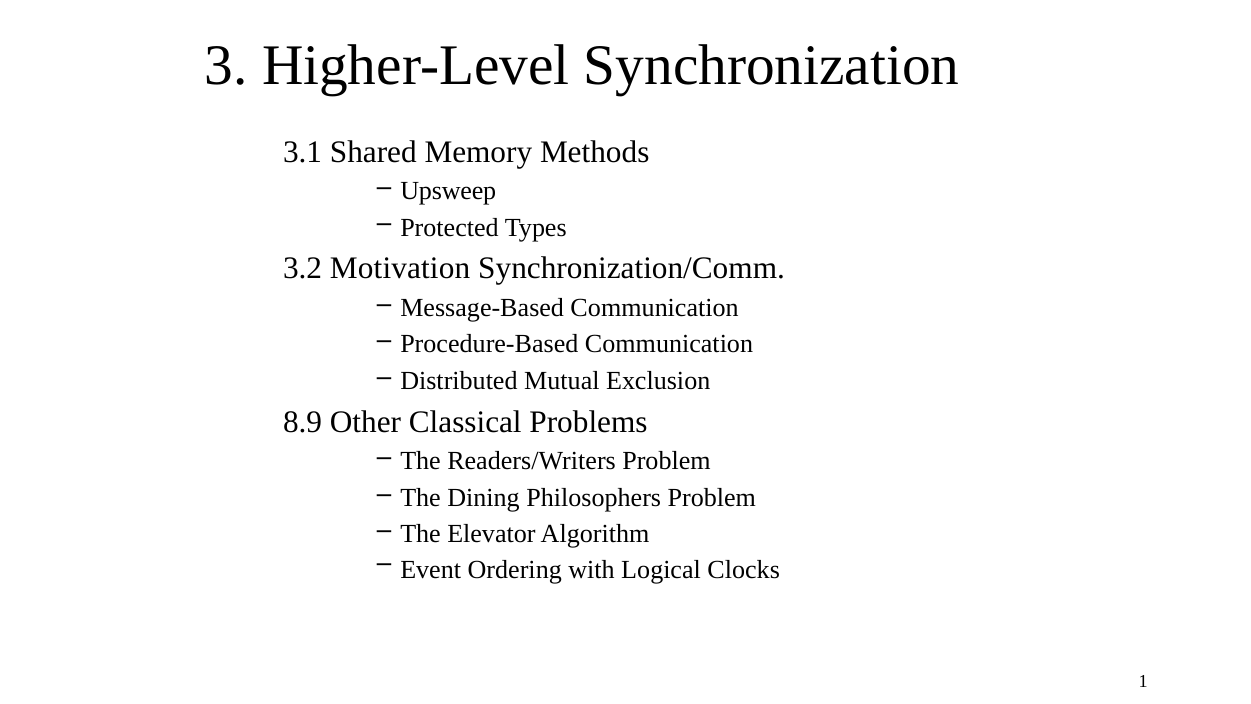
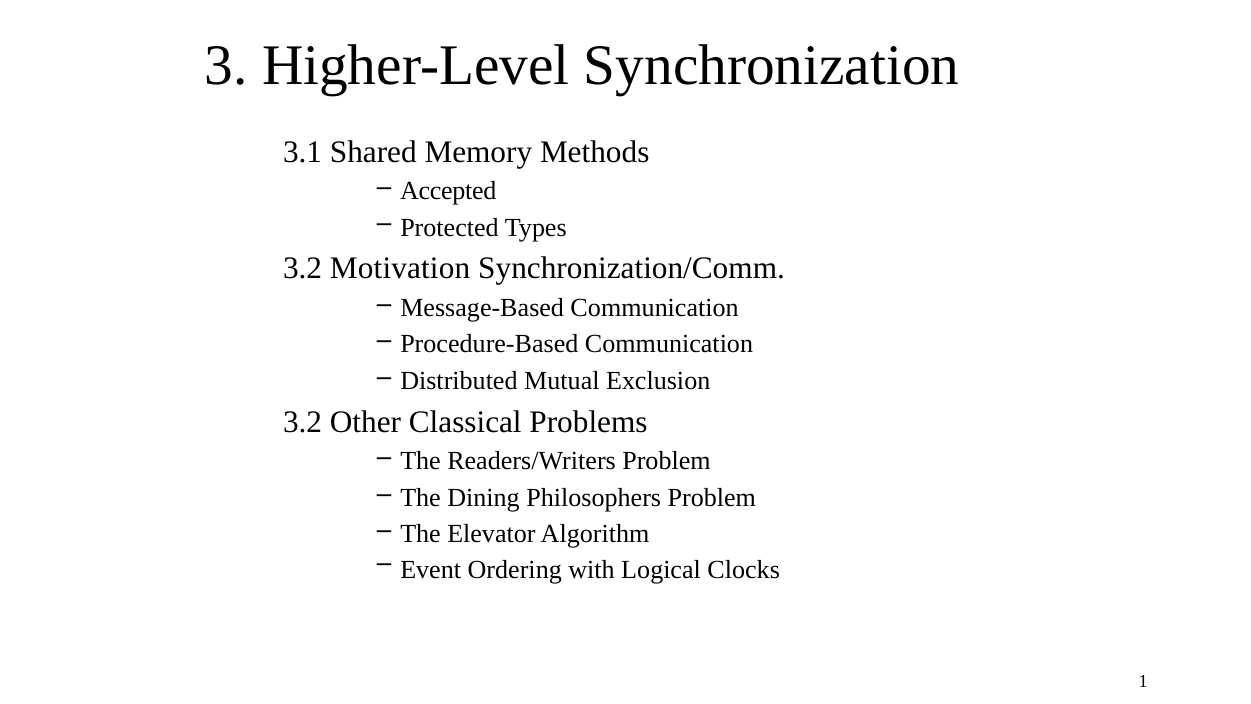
Upsweep: Upsweep -> Accepted (448, 191)
8.9: 8.9 -> 3.2 (303, 422)
